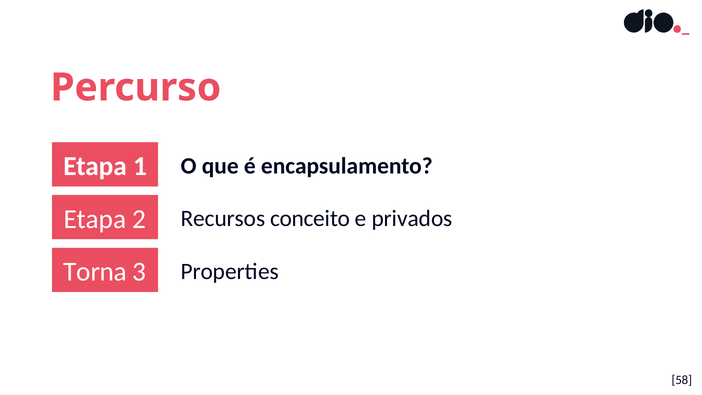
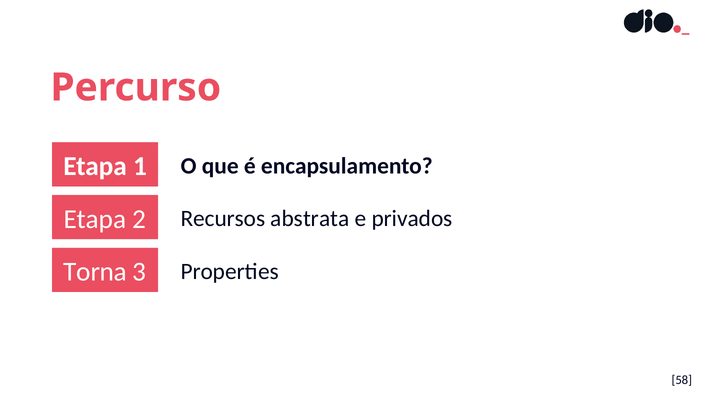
conceito: conceito -> abstrata (310, 219)
